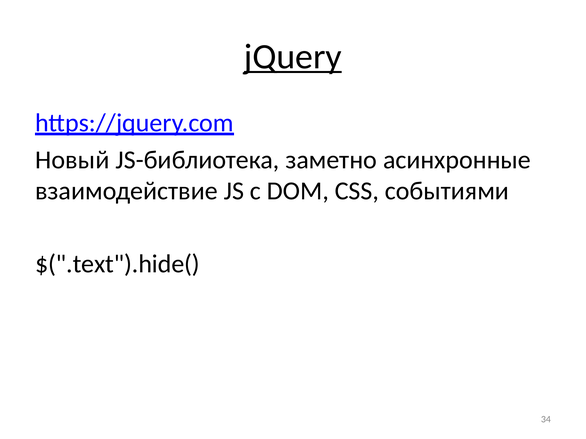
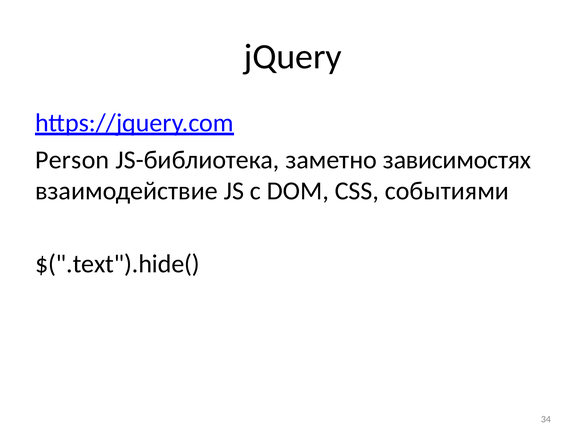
jQuery underline: present -> none (293, 57)
Новый: Новый -> Person (72, 160)
асинхронные: асинхронные -> зависимостях (457, 160)
